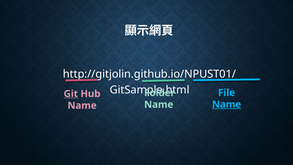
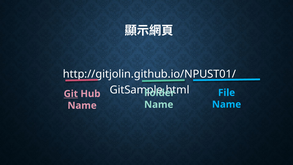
Name underline: present -> none (227, 104)
